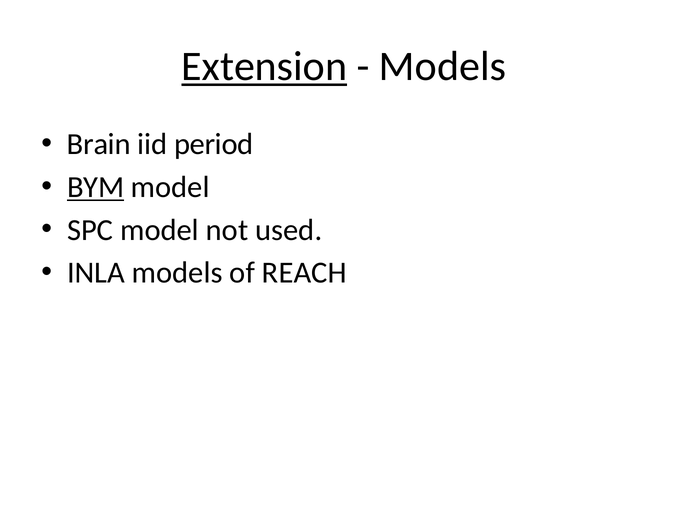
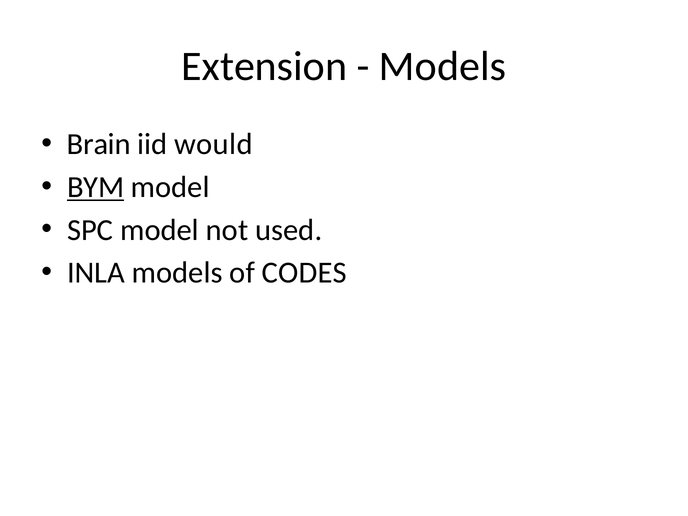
Extension underline: present -> none (264, 67)
period: period -> would (213, 144)
REACH: REACH -> CODES (304, 273)
